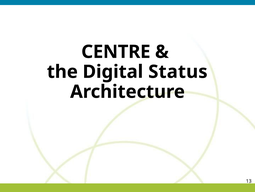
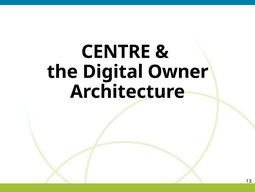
Status: Status -> Owner (178, 72)
